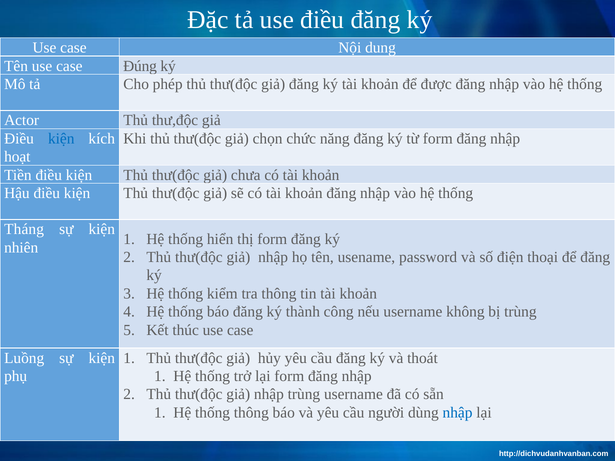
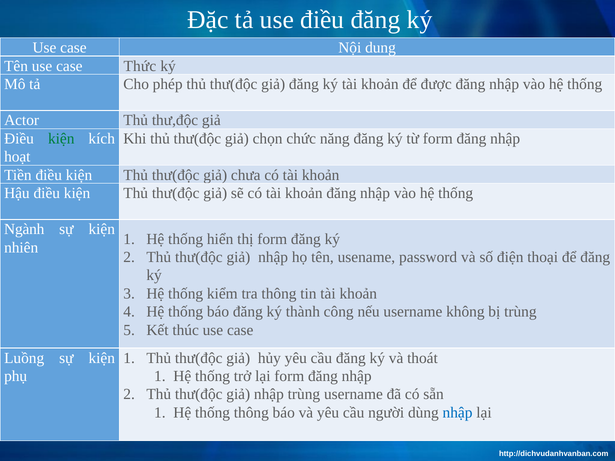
Đúng: Đúng -> Thức (140, 66)
kiện colour: blue -> green (61, 139)
Tháng: Tháng -> Ngành (24, 229)
